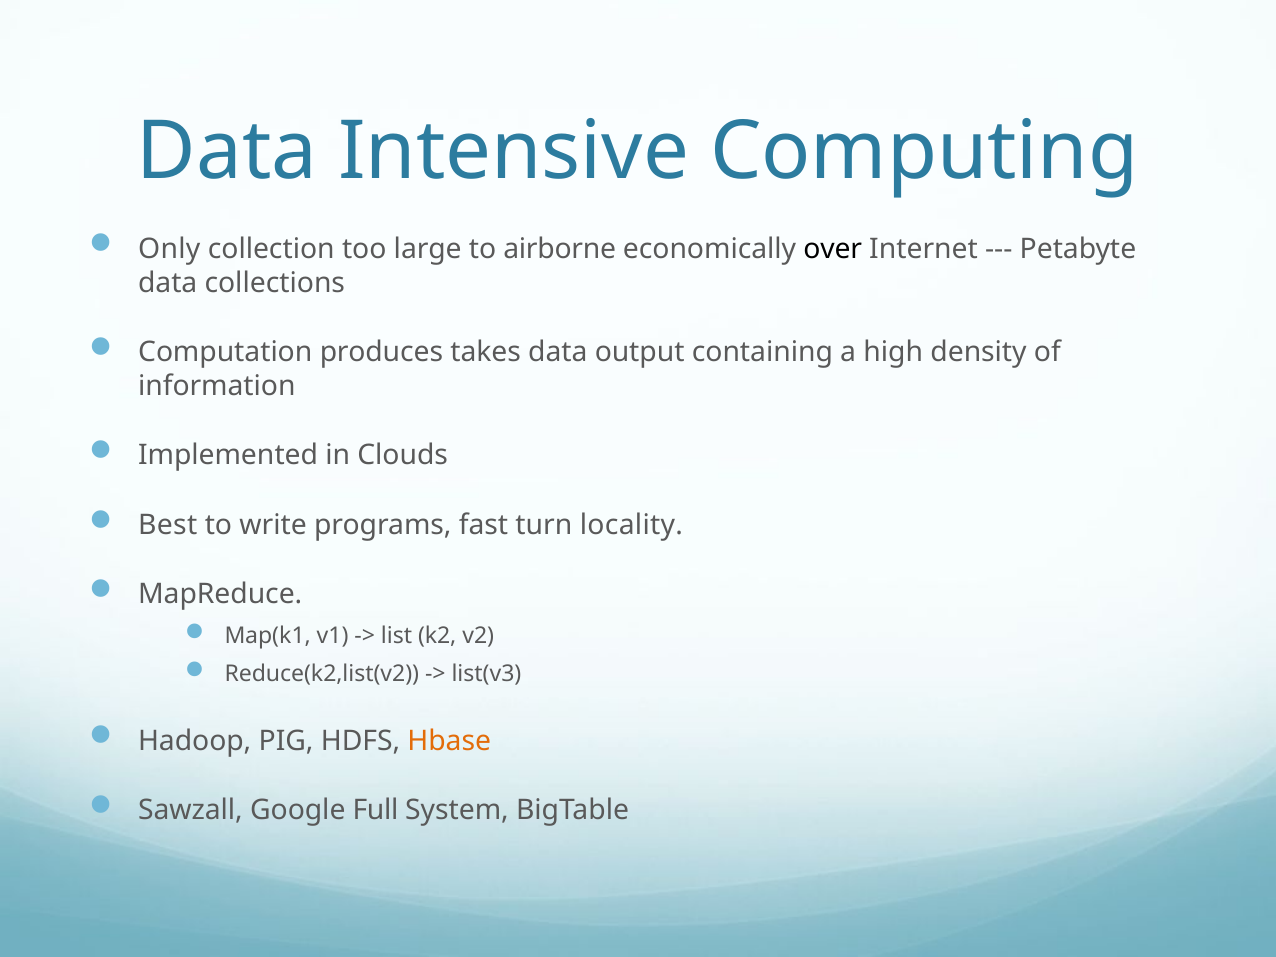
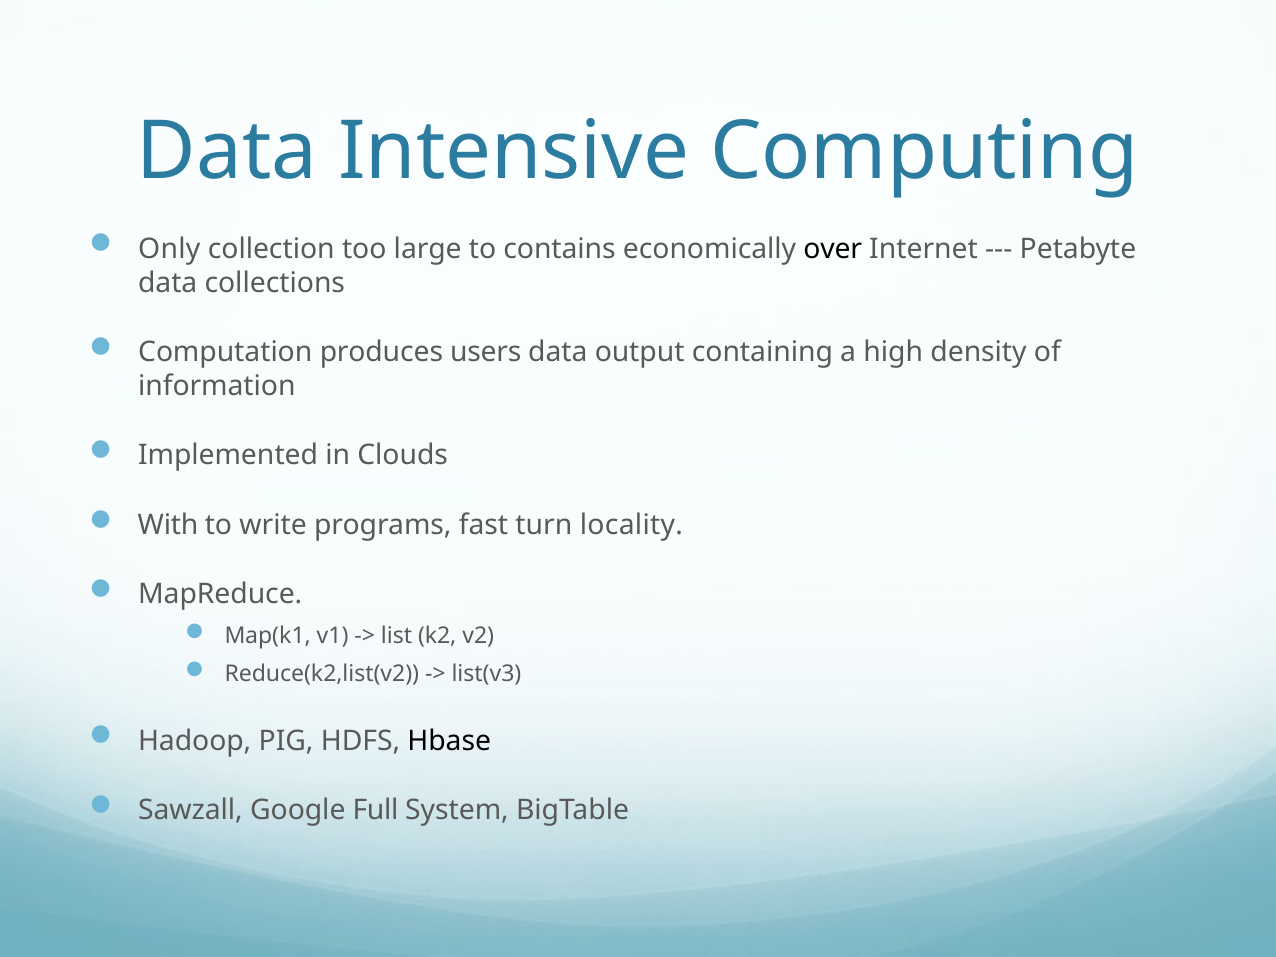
airborne: airborne -> contains (560, 249)
takes: takes -> users (486, 352)
Best: Best -> With (168, 525)
Hbase colour: orange -> black (449, 741)
